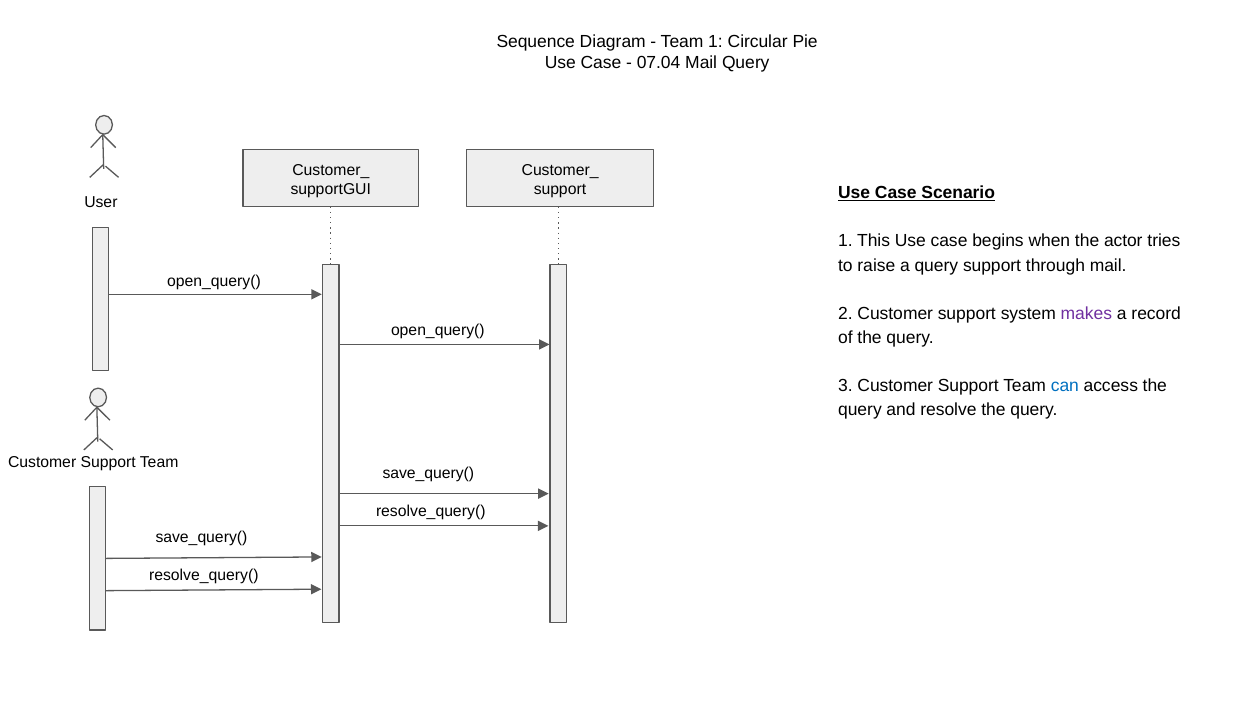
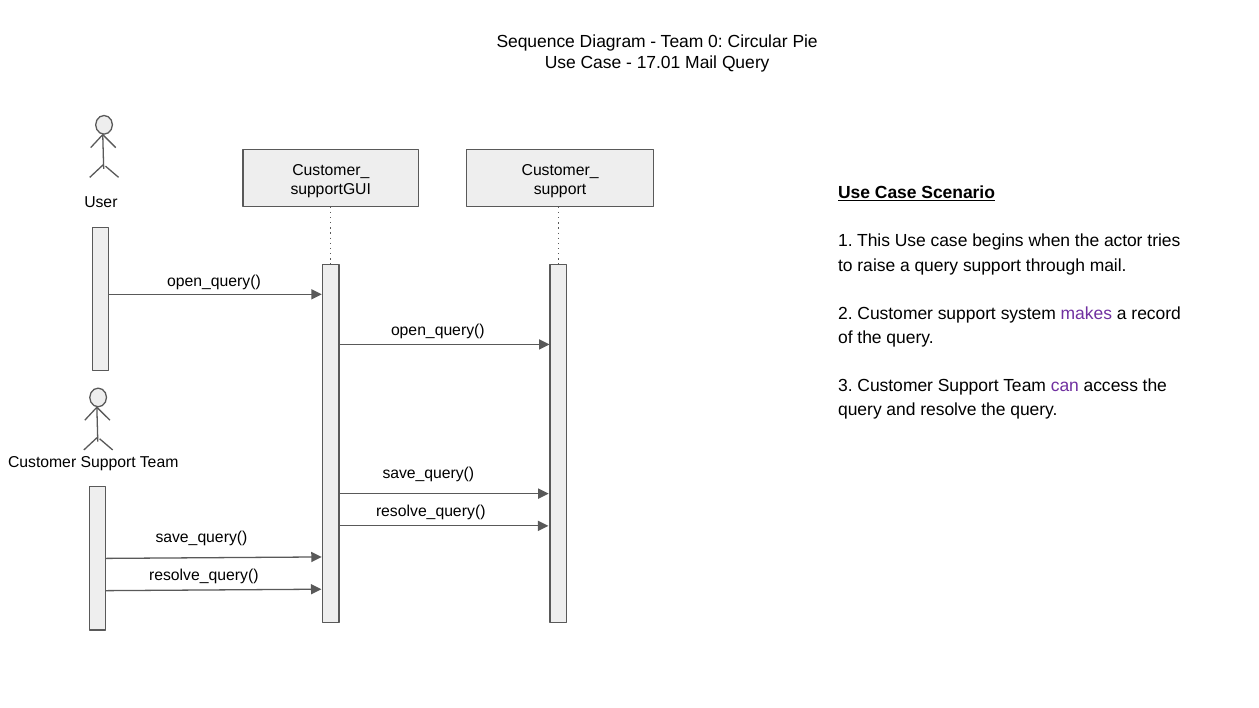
Team 1: 1 -> 0 (715, 42)
07.04: 07.04 -> 17.01 (659, 63)
can colour: blue -> purple (1065, 386)
